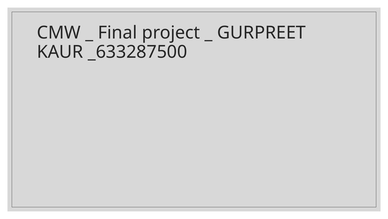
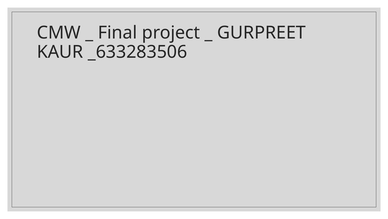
_633287500: _633287500 -> _633283506 (138, 52)
